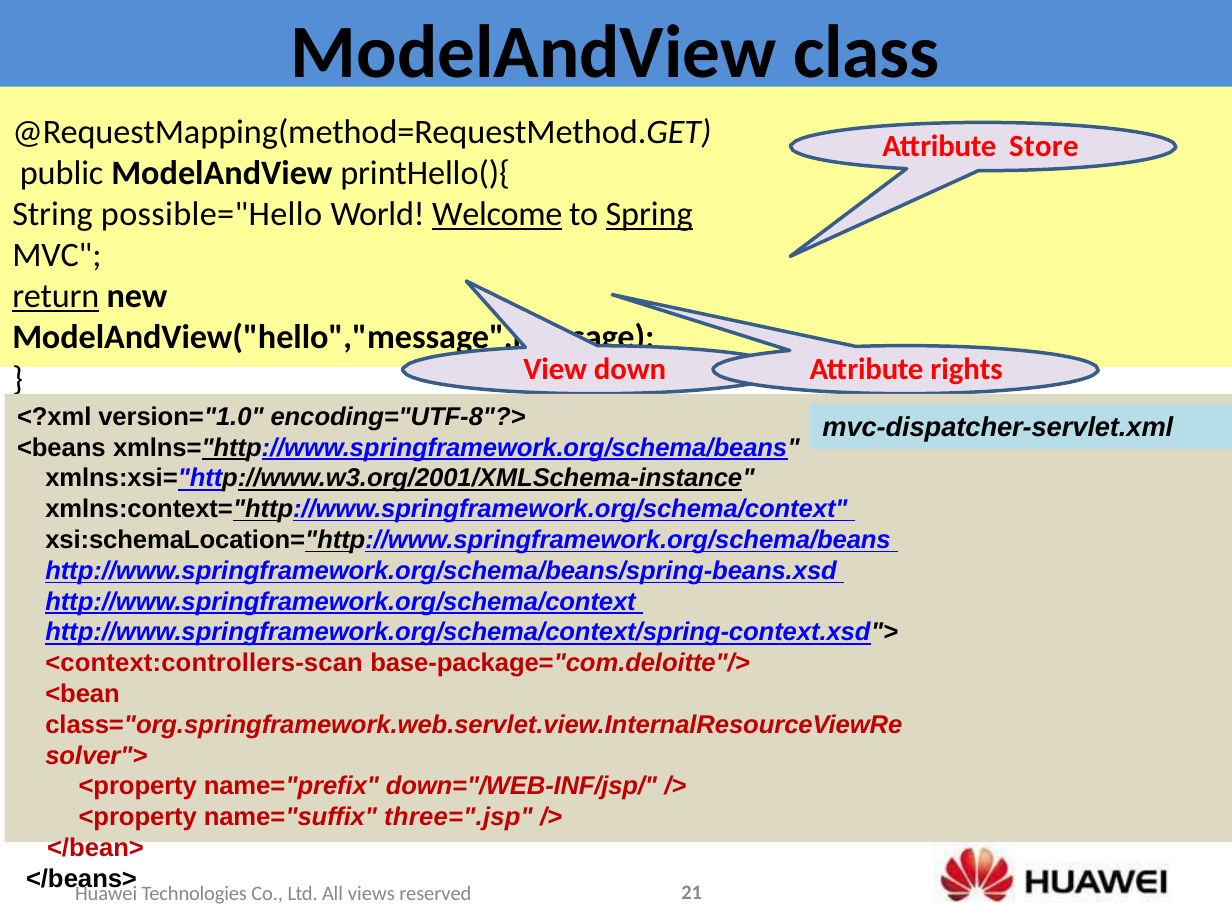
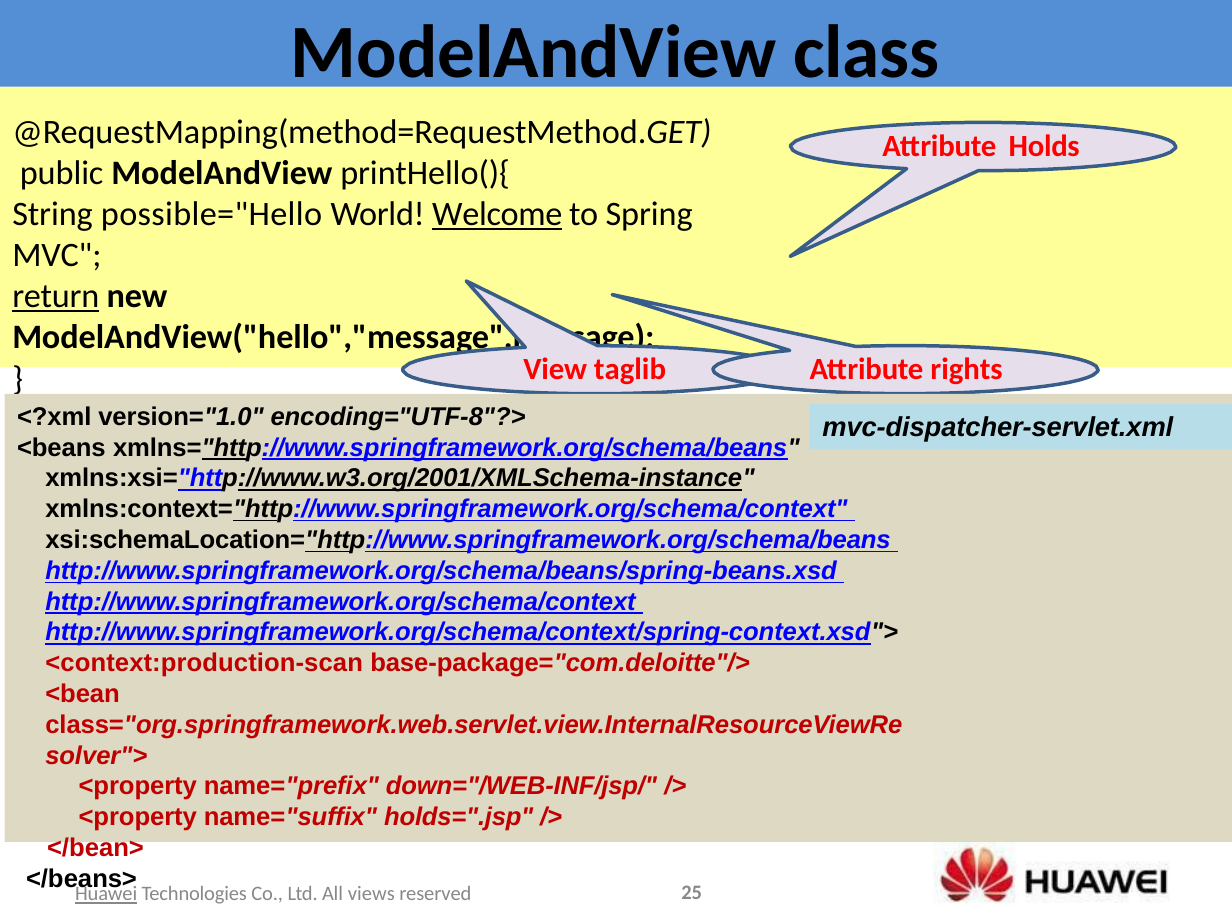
Store: Store -> Holds (1044, 147)
Spring underline: present -> none (649, 214)
down: down -> taglib (630, 370)
<context:controllers-scan: <context:controllers-scan -> <context:production-scan (204, 663)
three=".jsp: three=".jsp -> holds=".jsp (459, 817)
Huawei underline: none -> present (106, 894)
21: 21 -> 25 (692, 893)
